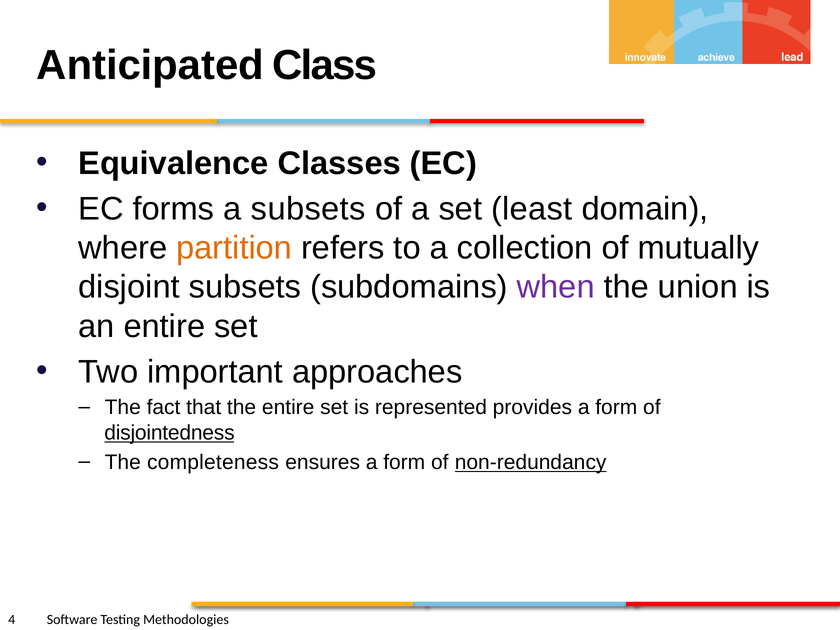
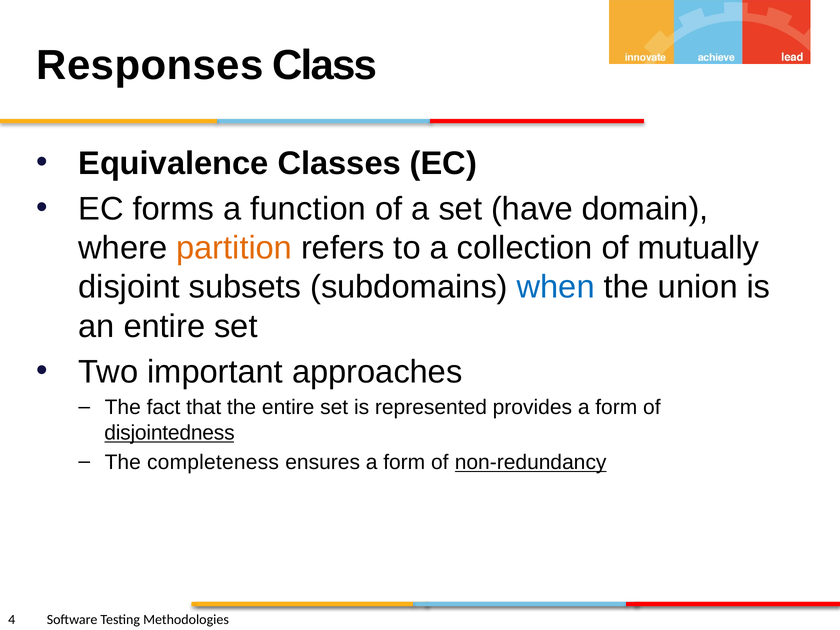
Anticipated: Anticipated -> Responses (150, 65)
a subsets: subsets -> function (308, 209)
least: least -> have (532, 209)
when colour: purple -> blue (556, 287)
